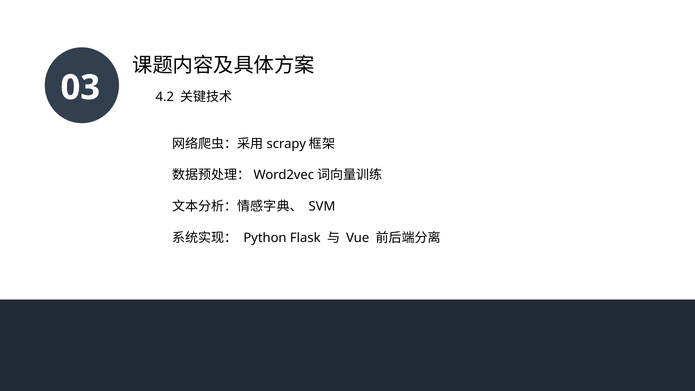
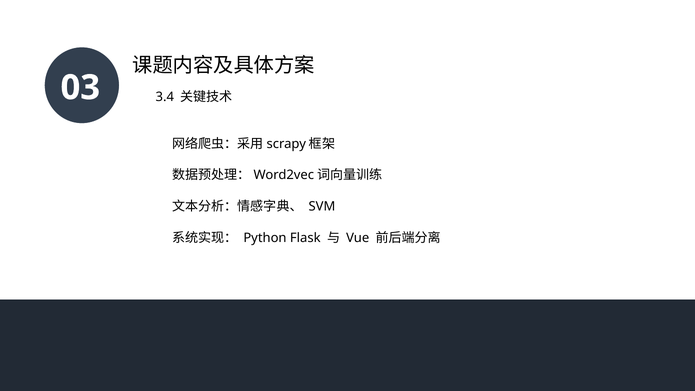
4.2: 4.2 -> 3.4 (165, 97)
